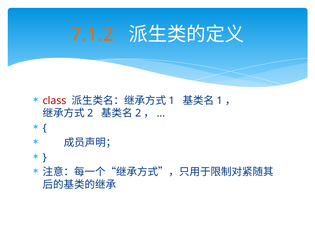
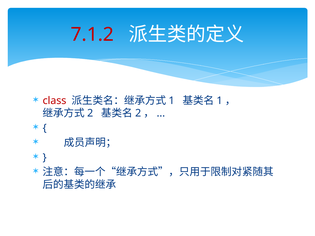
7.1.2 colour: orange -> red (92, 35)
